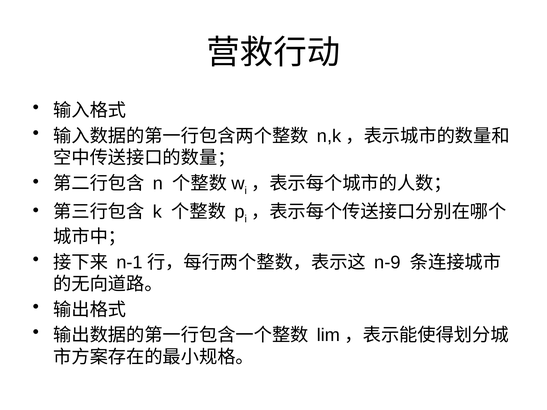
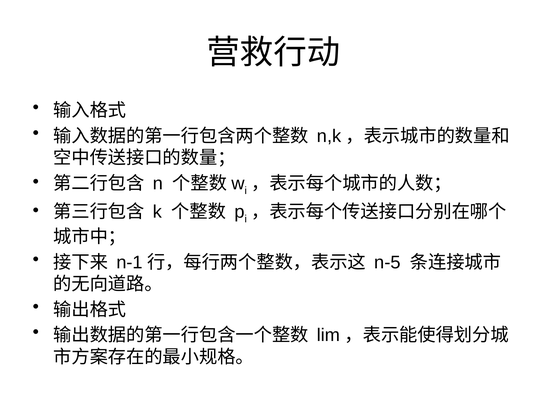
n-9: n-9 -> n-5 (387, 263)
